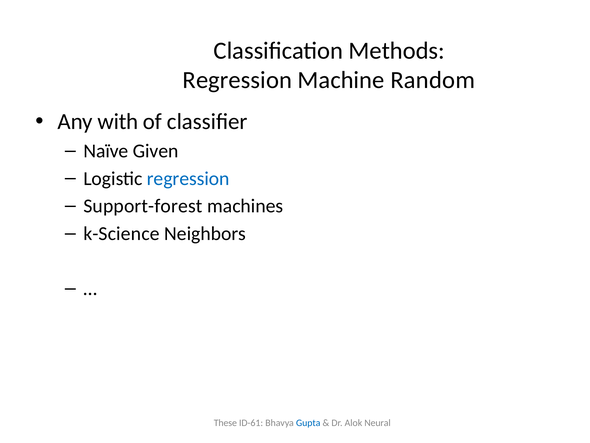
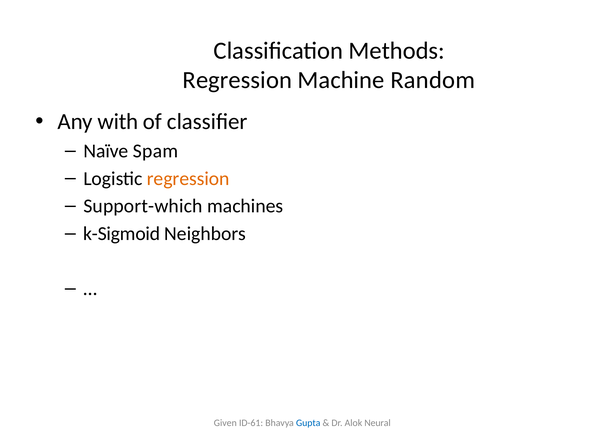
Given: Given -> Spam (156, 151)
regression colour: blue -> orange (188, 178)
Support-forest: Support-forest -> Support-which (143, 206)
k-Science: k-Science -> k-Sigmoid (122, 233)
These: These -> Given (225, 423)
